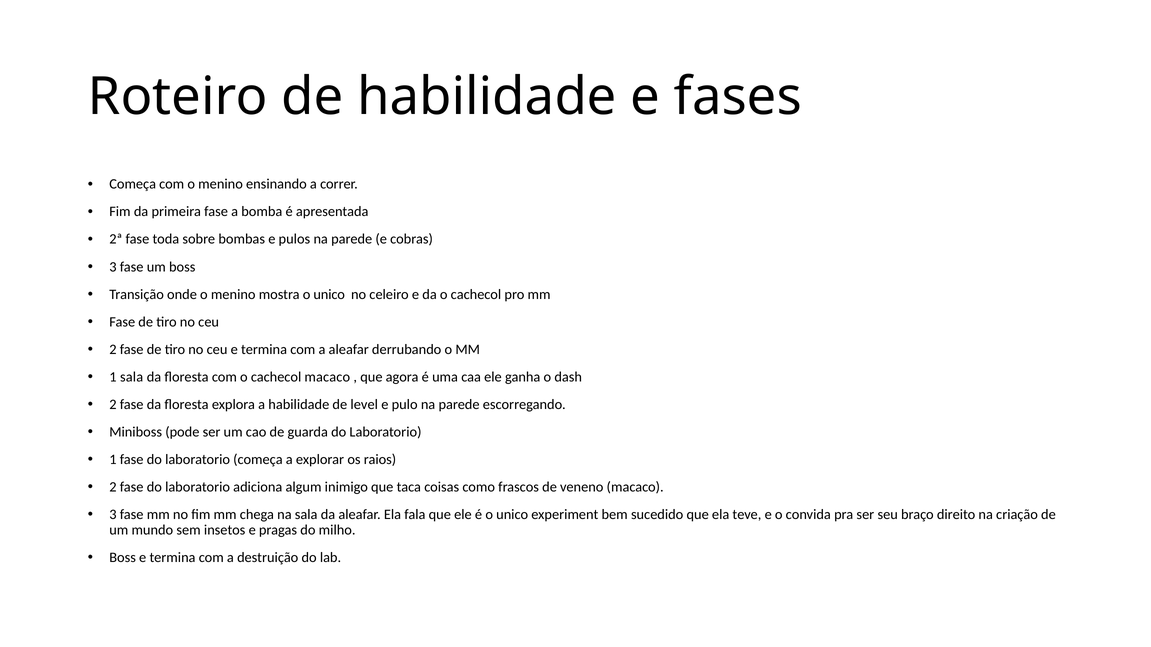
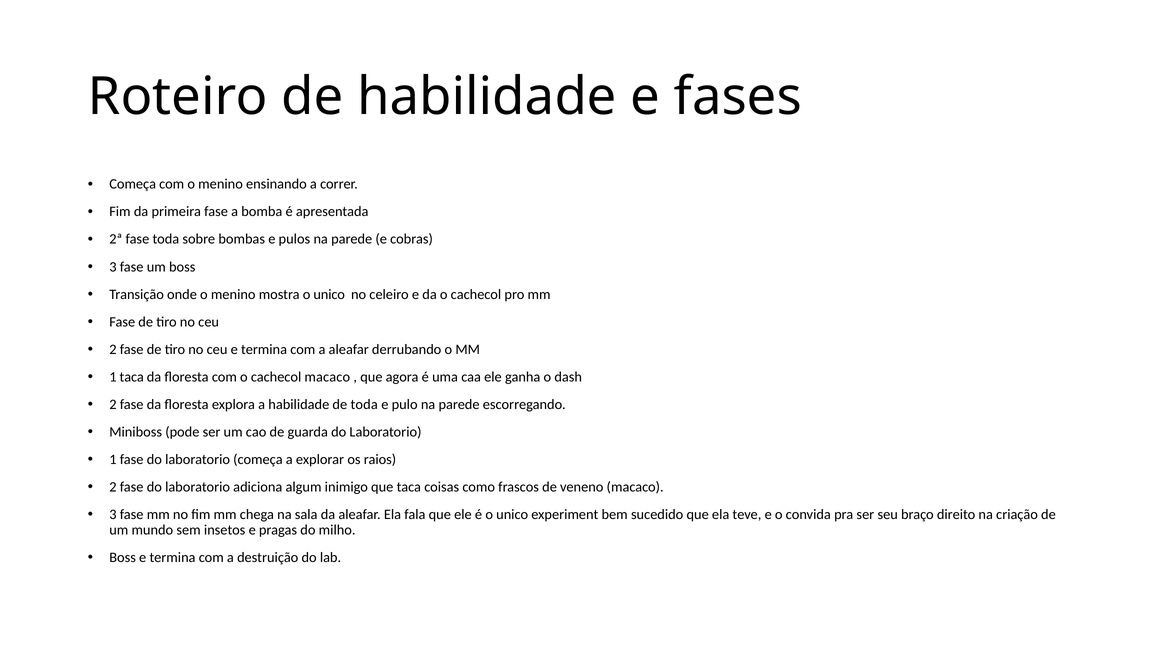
1 sala: sala -> taca (132, 377)
de level: level -> toda (364, 405)
